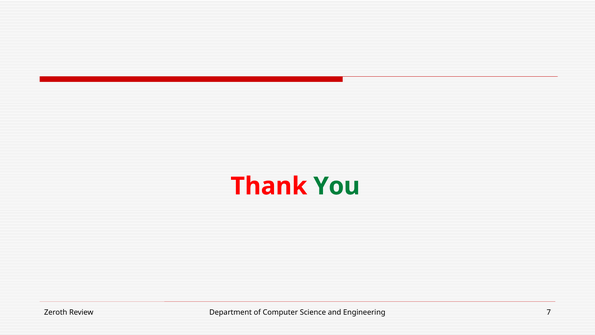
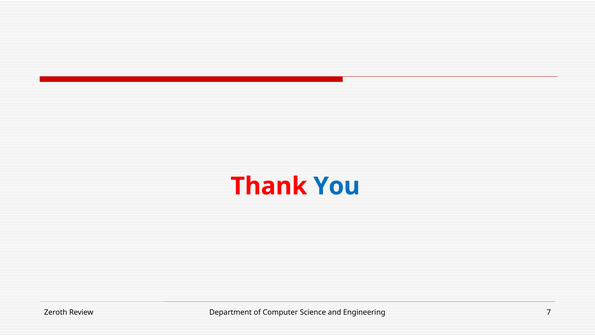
You colour: green -> blue (337, 186)
